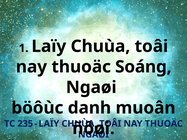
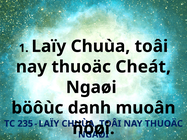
Soáng: Soáng -> Cheát (143, 67)
